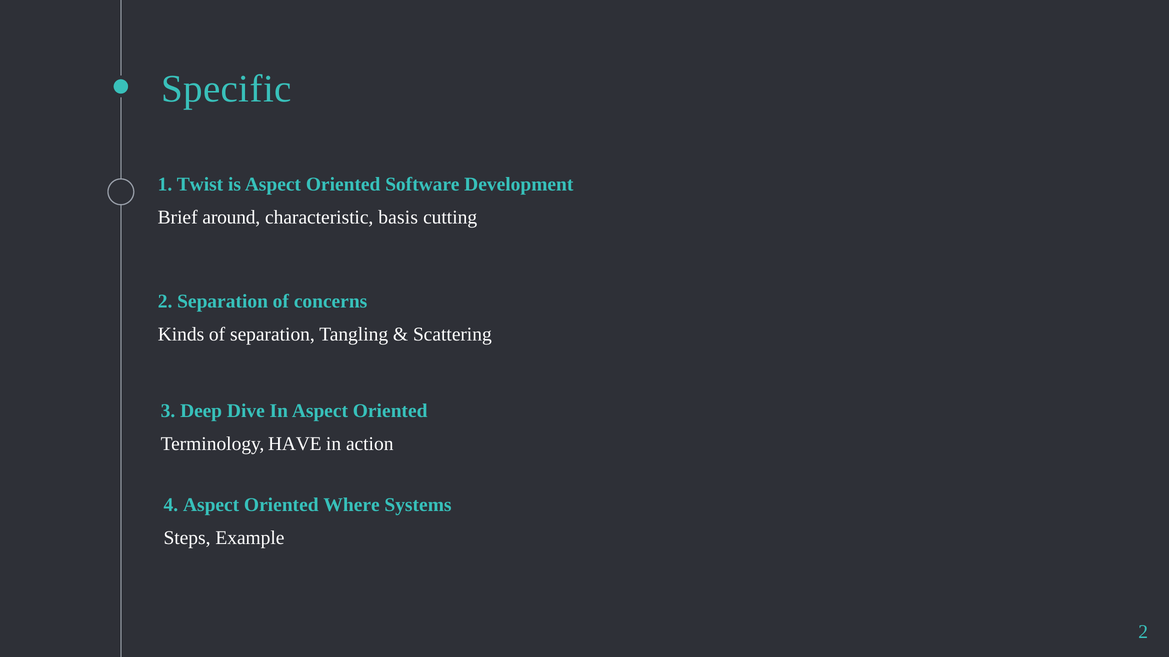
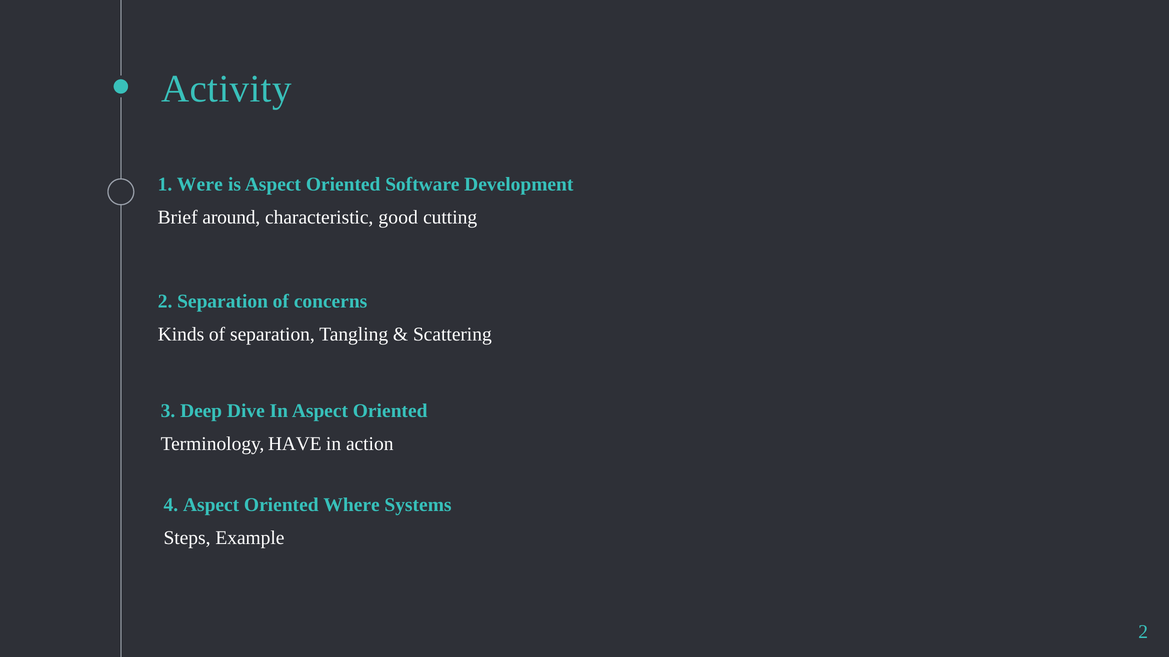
Specific: Specific -> Activity (226, 89)
Twist: Twist -> Were (200, 184)
basis: basis -> good (398, 218)
